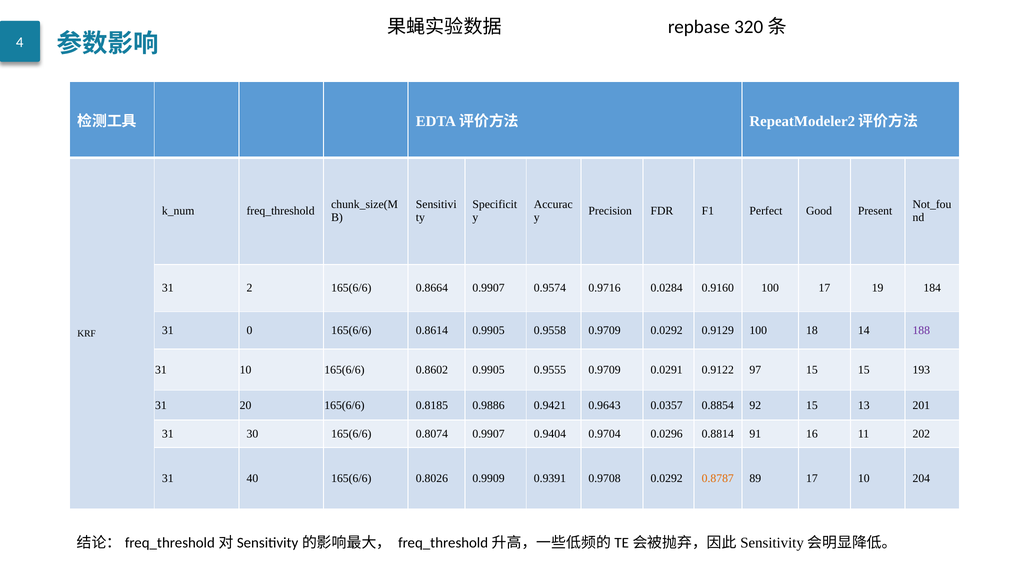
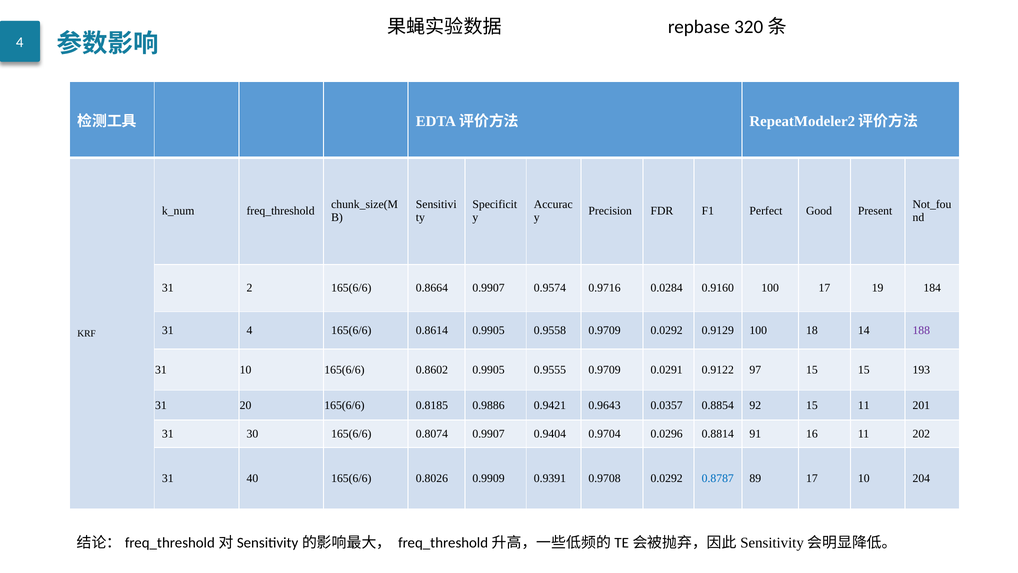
31 0: 0 -> 4 (249, 330)
15 13: 13 -> 11 (864, 405)
0.8787 colour: orange -> blue (718, 478)
